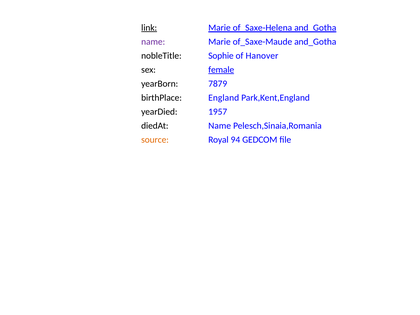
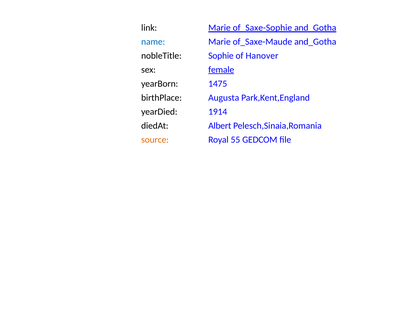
link underline: present -> none (149, 28)
of_Saxe-Helena: of_Saxe-Helena -> of_Saxe-Sophie (262, 28)
name colour: purple -> blue (153, 42)
7879: 7879 -> 1475 (218, 84)
England: England -> Augusta (224, 98)
1957: 1957 -> 1914 (218, 112)
diedAt Name: Name -> Albert (220, 126)
94: 94 -> 55 (235, 140)
